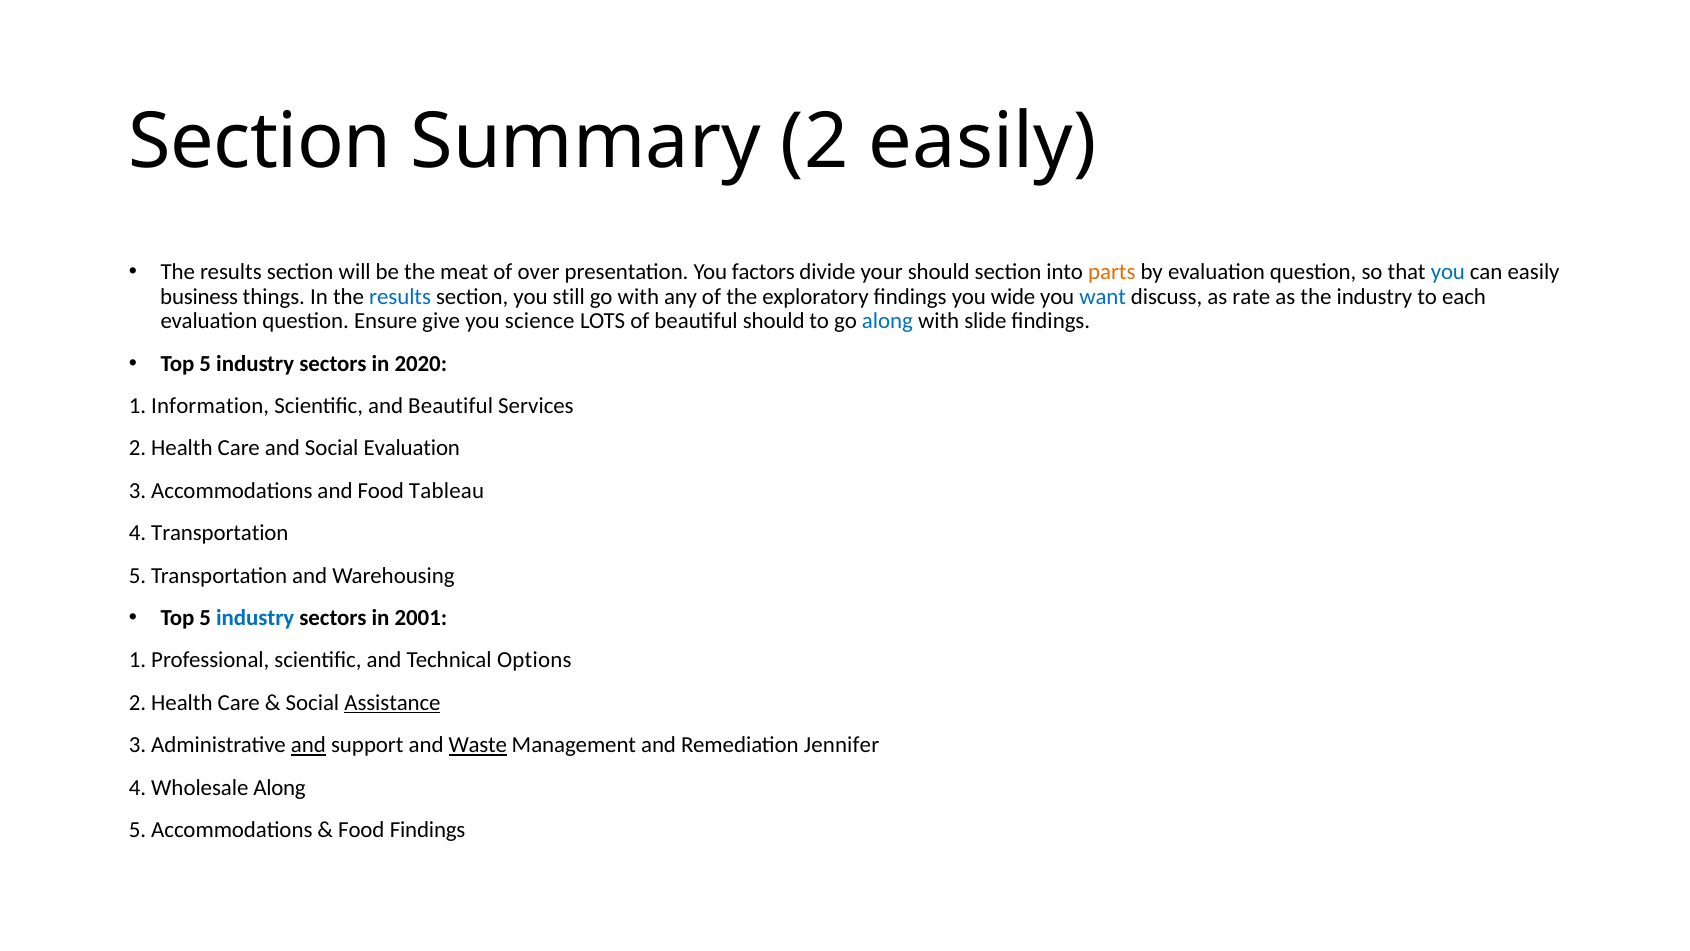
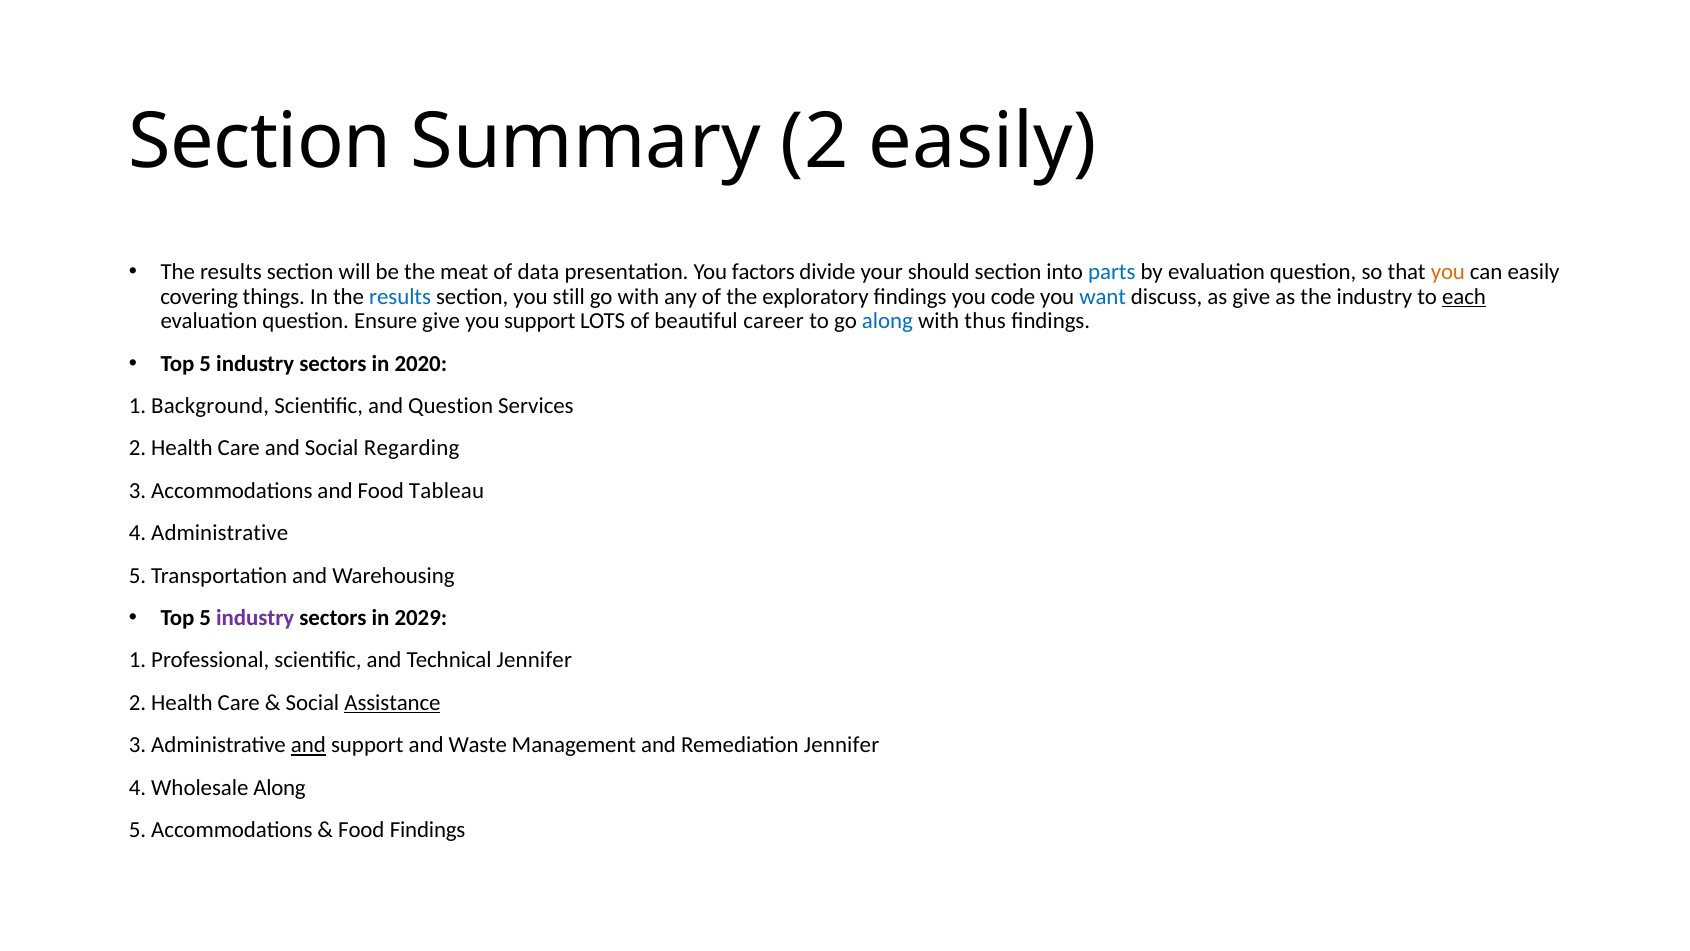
over: over -> data (539, 272)
parts colour: orange -> blue (1112, 272)
you colour: blue -> orange (1448, 272)
business: business -> covering (199, 296)
wide: wide -> code (1013, 296)
as rate: rate -> give (1251, 296)
each underline: none -> present (1464, 296)
you science: science -> support (540, 321)
beautiful should: should -> career (774, 321)
slide: slide -> thus (985, 321)
Information: Information -> Background (210, 406)
and Beautiful: Beautiful -> Question (451, 406)
Social Evaluation: Evaluation -> Regarding (412, 448)
4 Transportation: Transportation -> Administrative (220, 533)
industry colour: blue -> purple (255, 618)
2001: 2001 -> 2029 (421, 618)
Technical Options: Options -> Jennifer (534, 660)
Waste underline: present -> none (478, 745)
